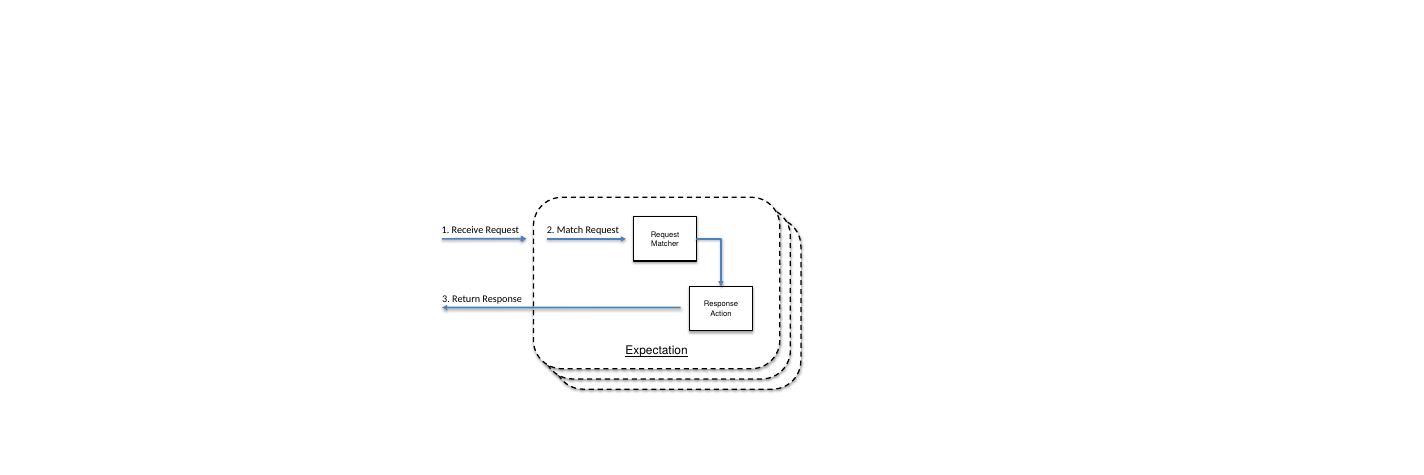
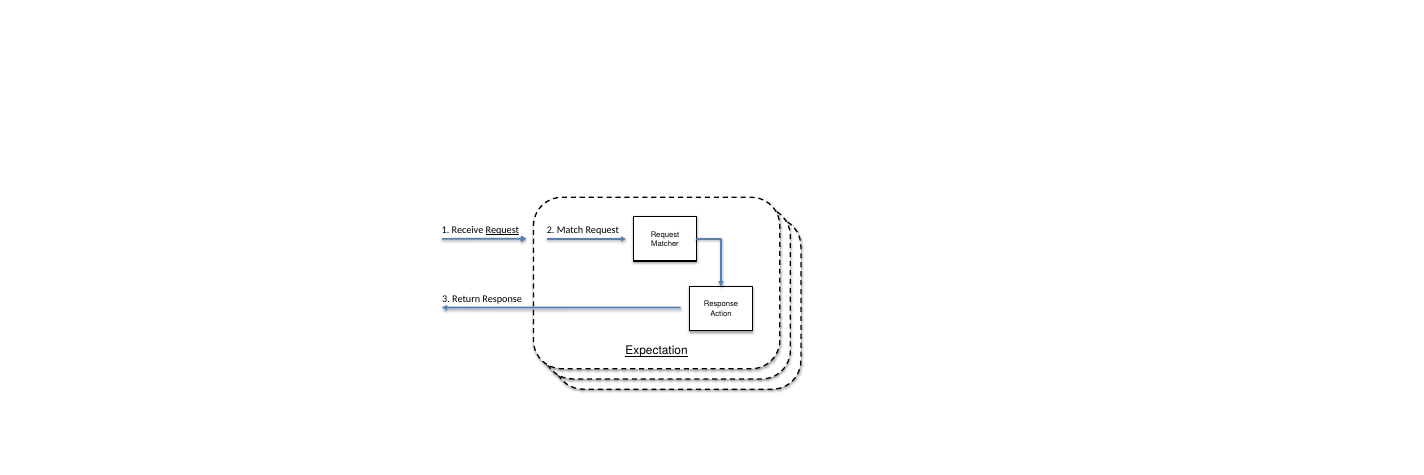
Request underline: none -> present (502, 230)
